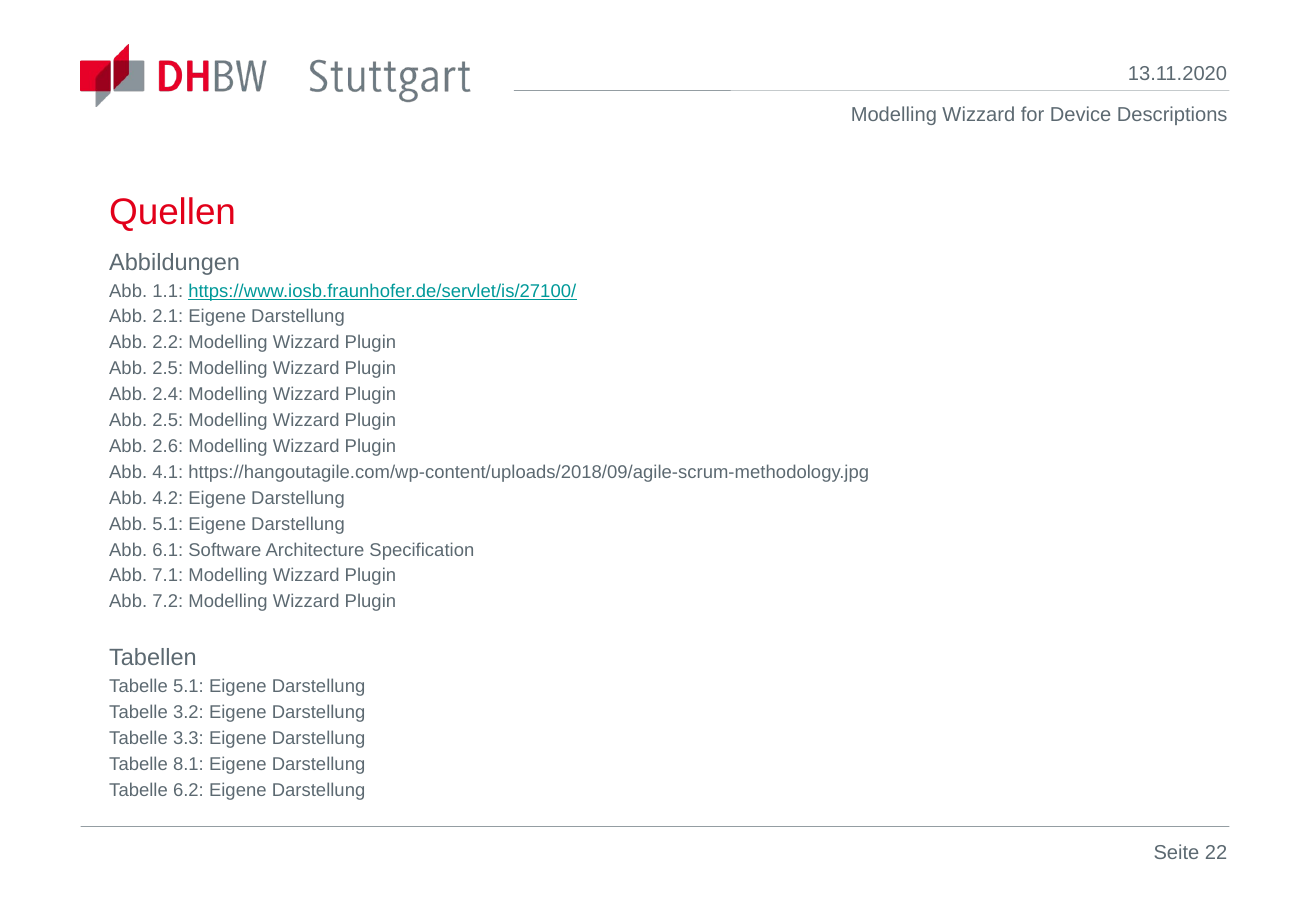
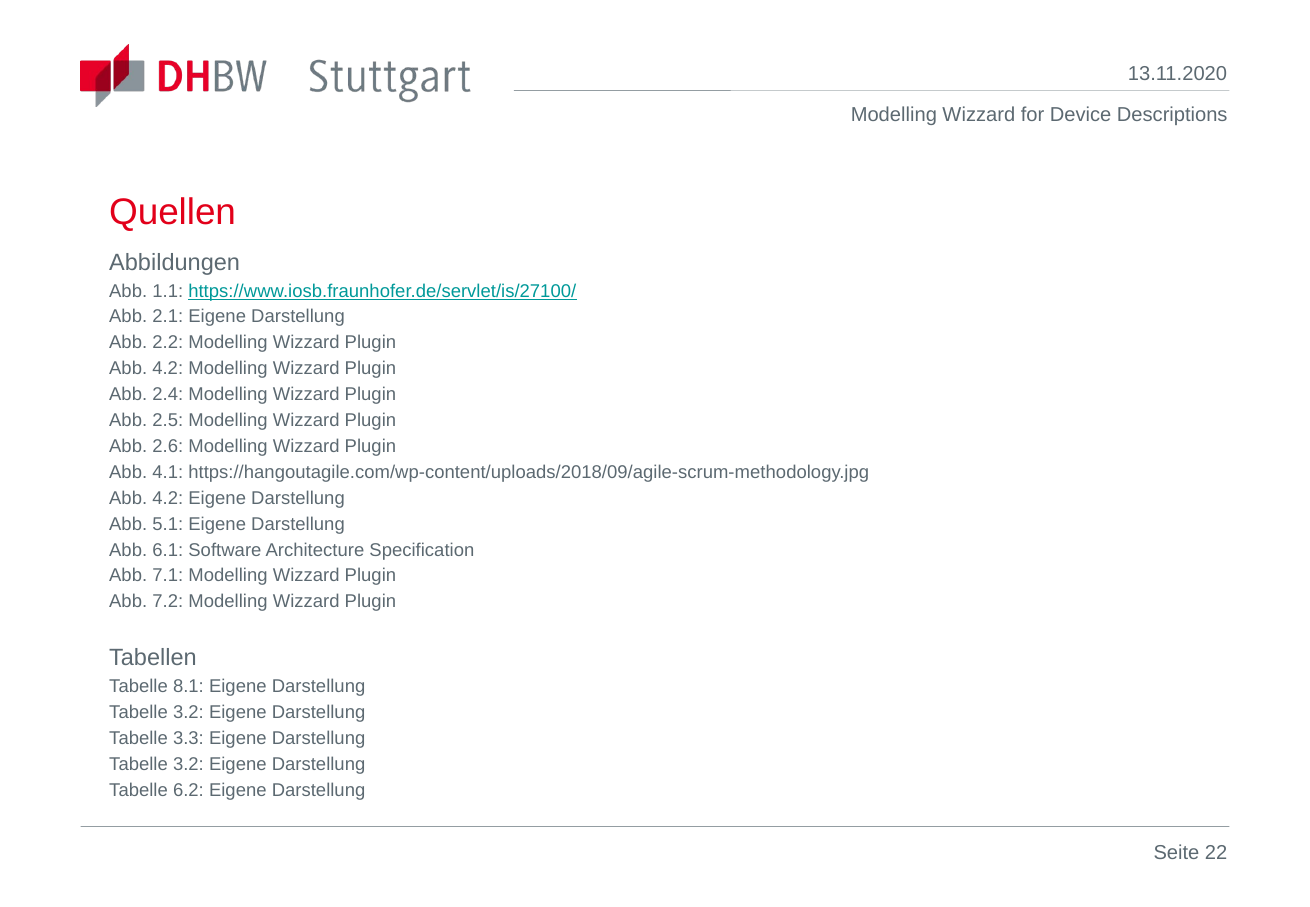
2.5: 2.5 -> 4.2 (168, 369)
Tabelle 5.1: 5.1 -> 8.1 (188, 686)
8.1: 8.1 -> 3.2 (188, 764)
